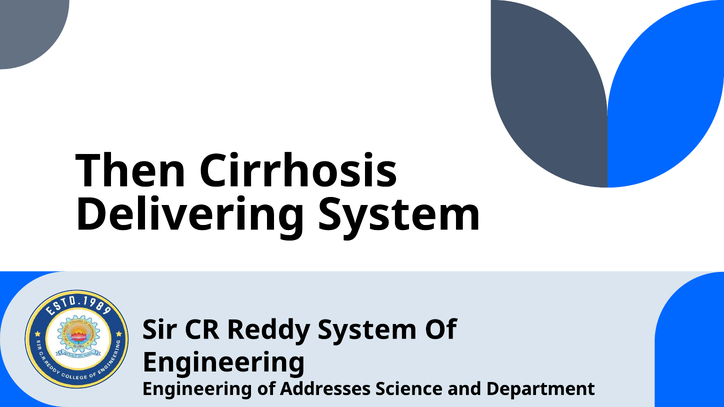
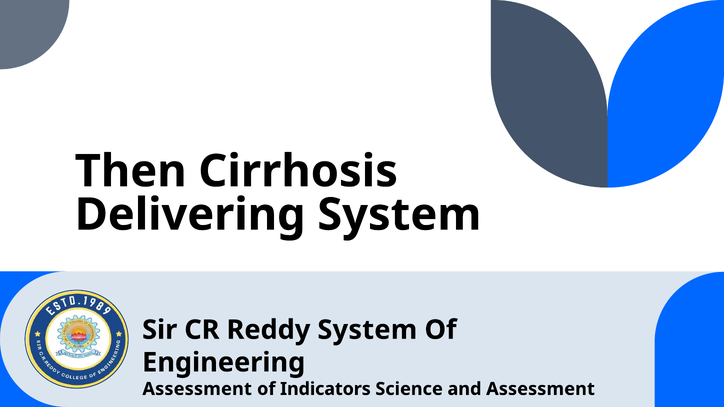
Engineering: Engineering -> Assessment (197, 389)
Addresses: Addresses -> Indicators (325, 389)
and Department: Department -> Assessment (541, 389)
